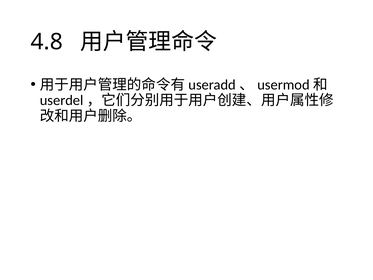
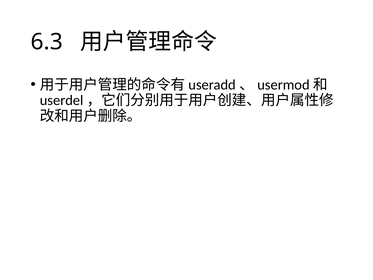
4.8: 4.8 -> 6.3 (47, 42)
